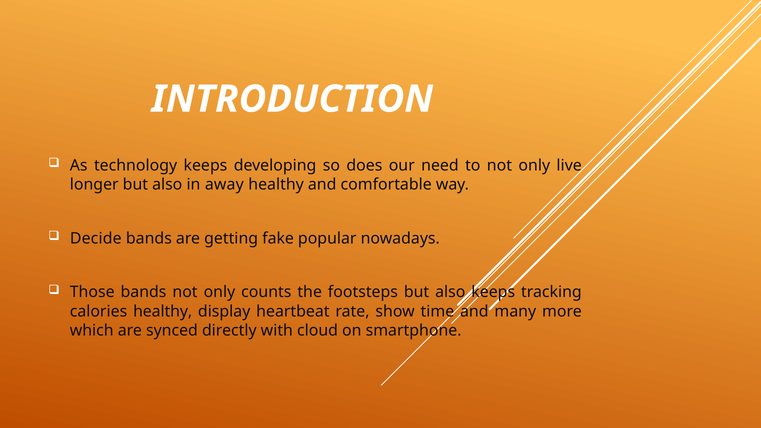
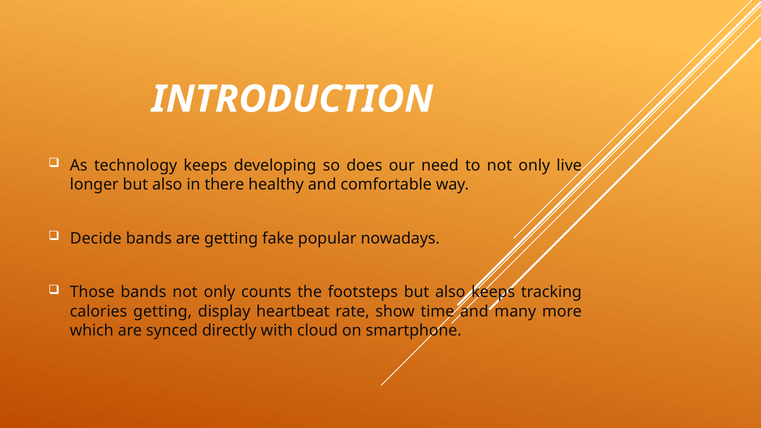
away: away -> there (224, 184)
calories healthy: healthy -> getting (163, 311)
